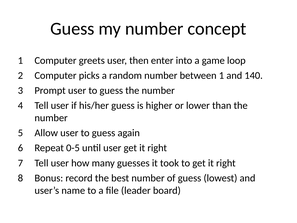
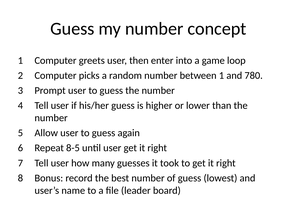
140: 140 -> 780 (254, 75)
0-5: 0-5 -> 8-5 (73, 148)
